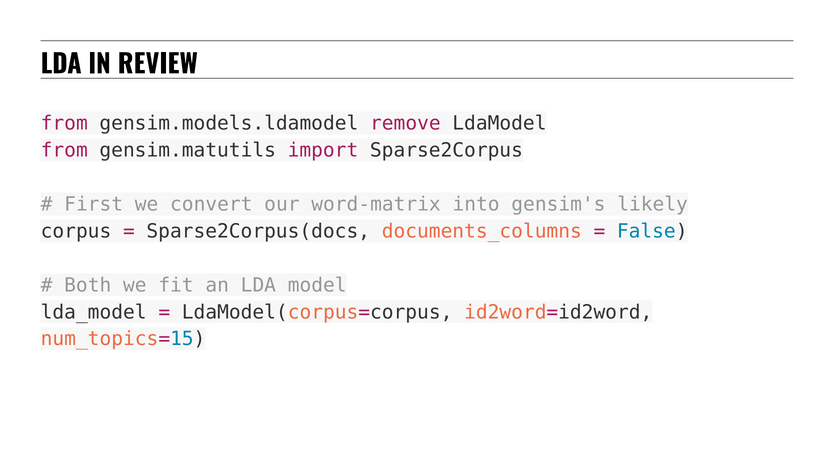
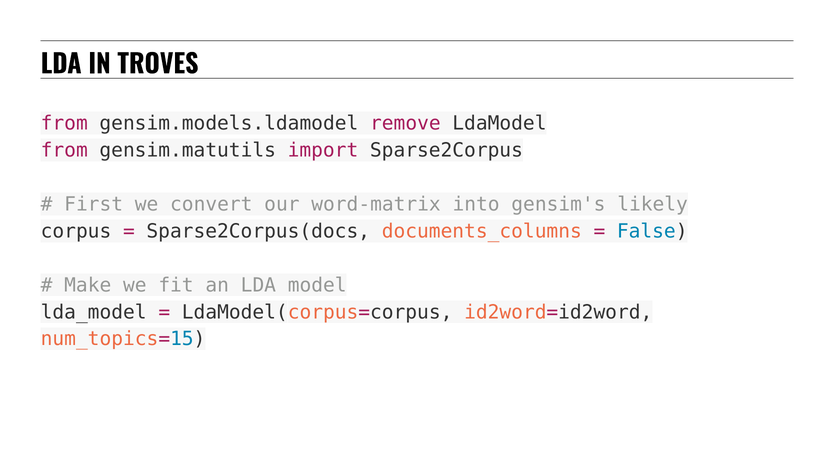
REVIEW: REVIEW -> TROVES (158, 65)
Both: Both -> Make (88, 285)
